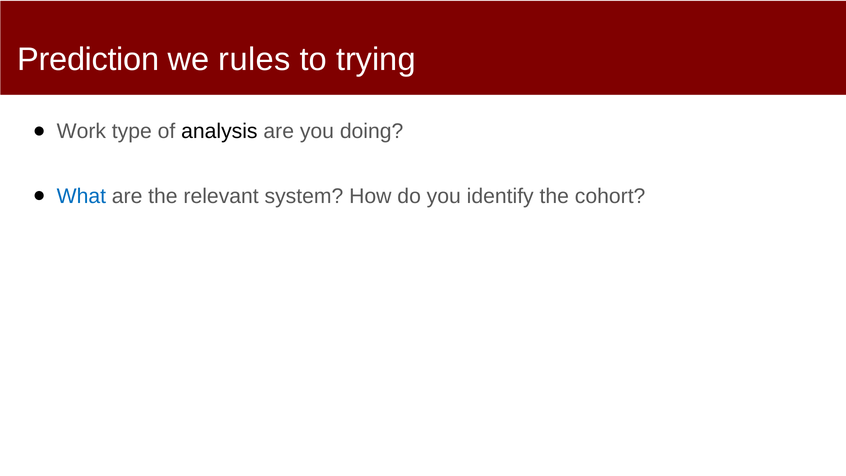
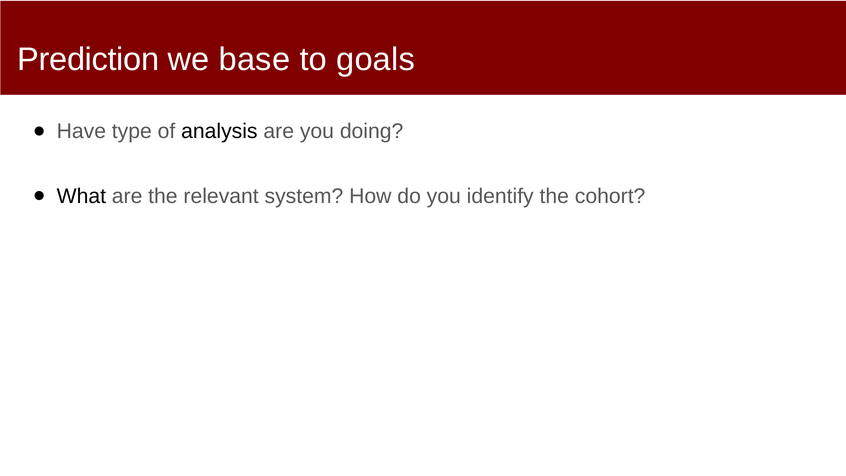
rules: rules -> base (254, 59)
trying: trying -> goals (376, 59)
Work: Work -> Have (81, 131)
What colour: blue -> black (81, 196)
